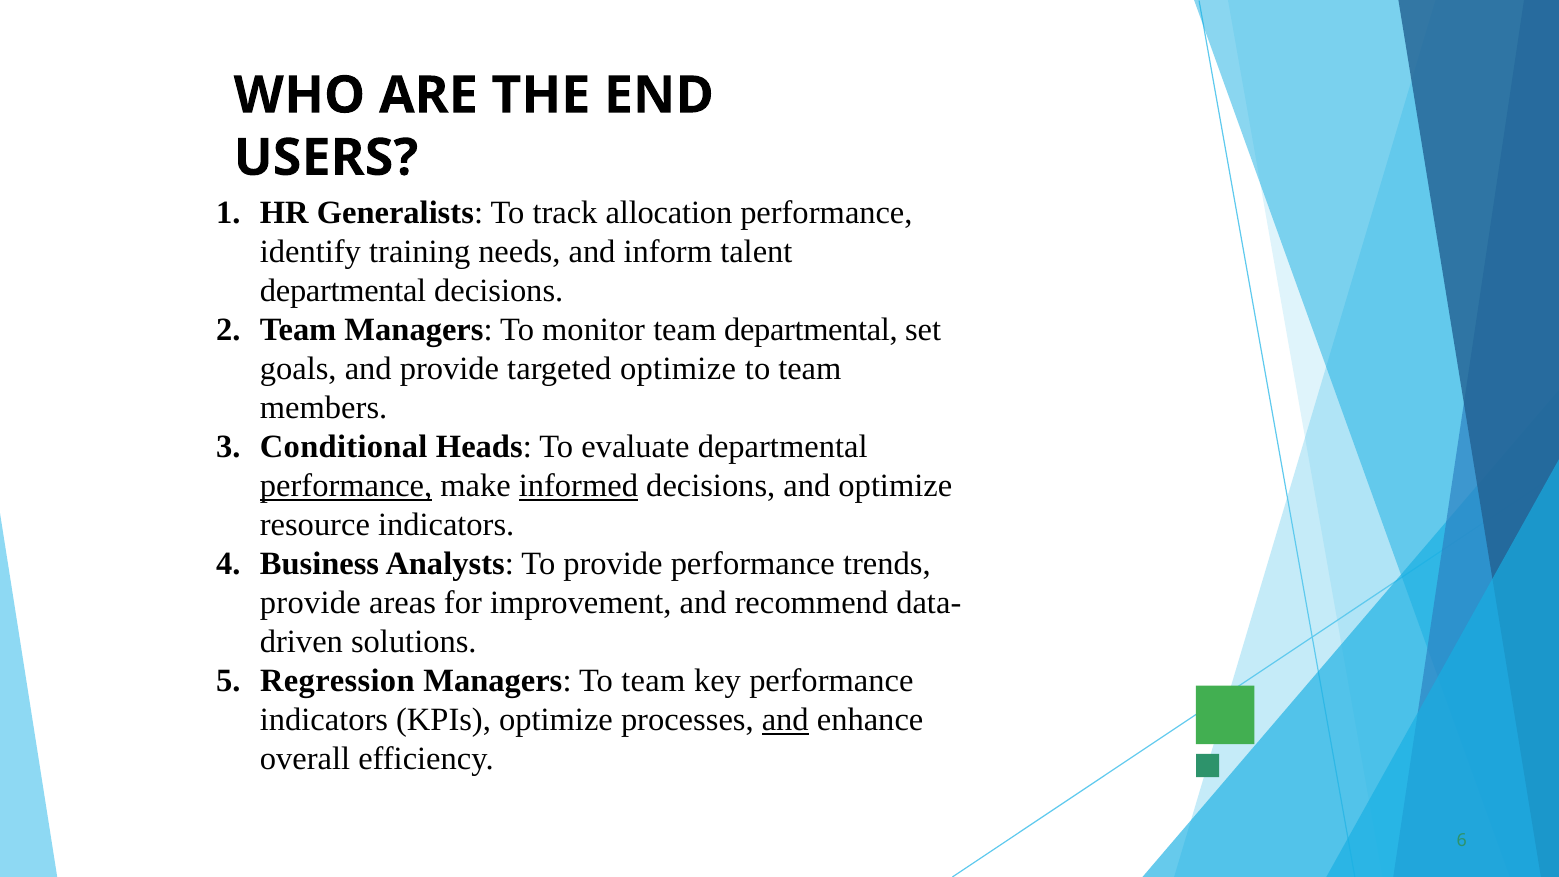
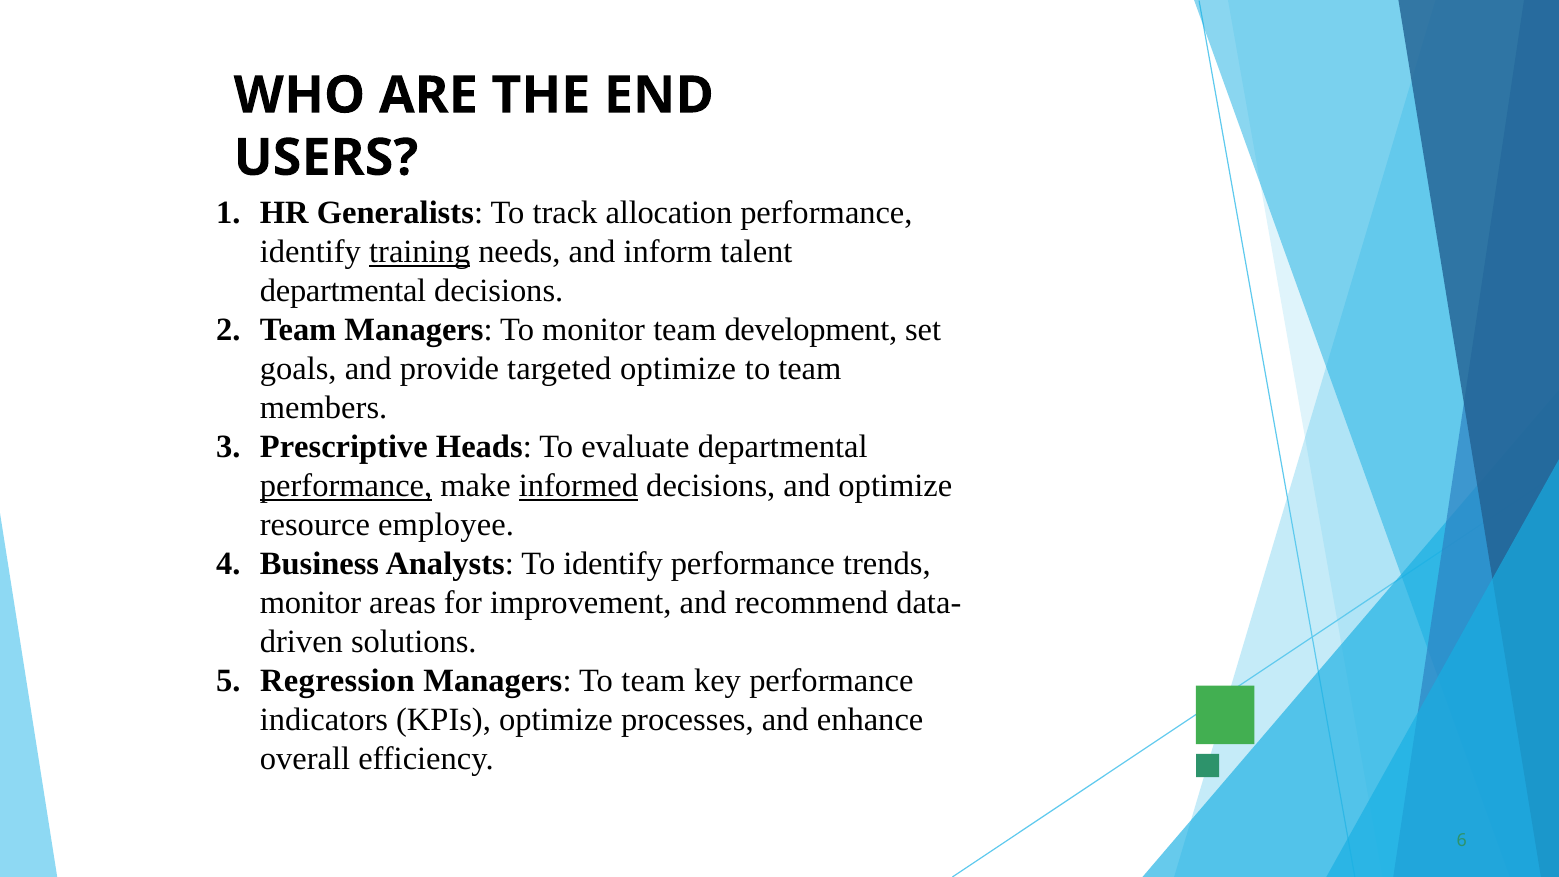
training underline: none -> present (420, 252)
team departmental: departmental -> development (811, 330)
Conditional: Conditional -> Prescriptive (344, 447)
resource indicators: indicators -> employee (446, 525)
To provide: provide -> identify (613, 564)
provide: provide -> monitor (311, 603)
and underline: present -> none (785, 720)
